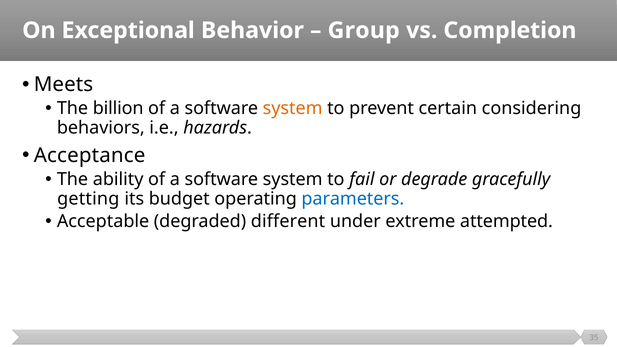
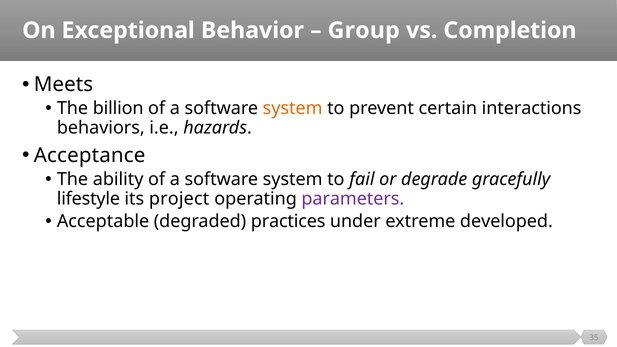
considering: considering -> interactions (532, 109)
getting: getting -> lifestyle (88, 199)
budget: budget -> project (179, 199)
parameters colour: blue -> purple (353, 199)
different: different -> practices (288, 221)
attempted: attempted -> developed (506, 221)
